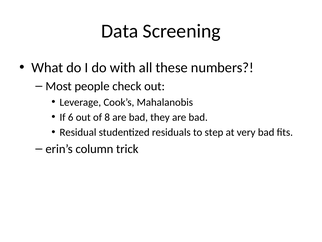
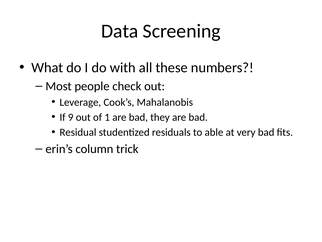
6: 6 -> 9 (71, 117)
8: 8 -> 1 (107, 117)
step: step -> able (214, 132)
